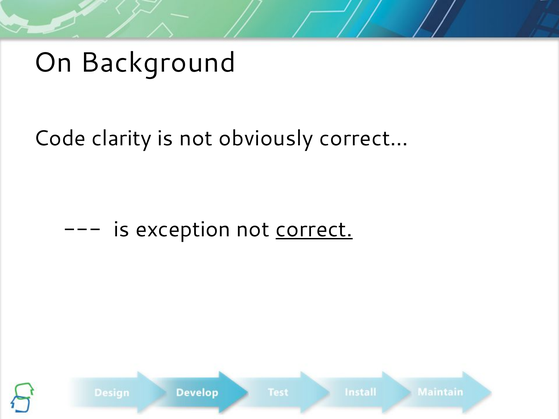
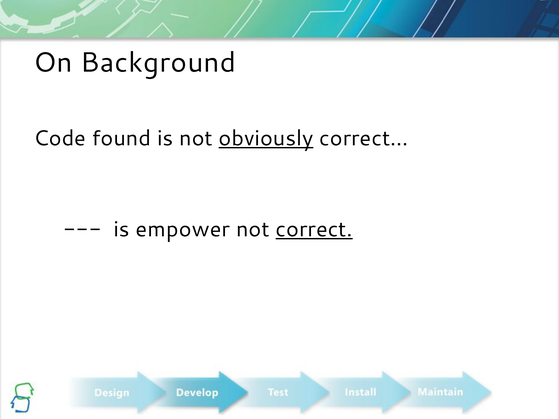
clarity: clarity -> found (122, 138)
obviously underline: none -> present (266, 138)
exception: exception -> empower (183, 230)
